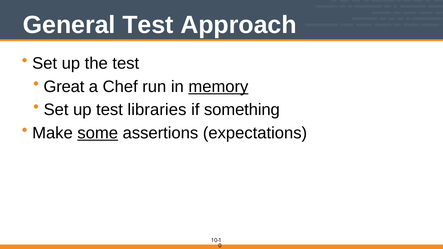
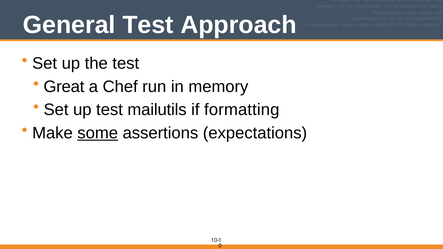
memory underline: present -> none (218, 87)
libraries: libraries -> mailutils (157, 110)
something: something -> formatting (242, 110)
